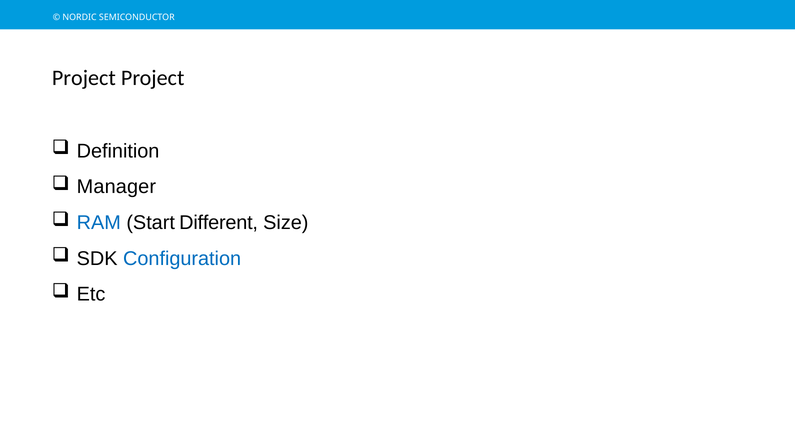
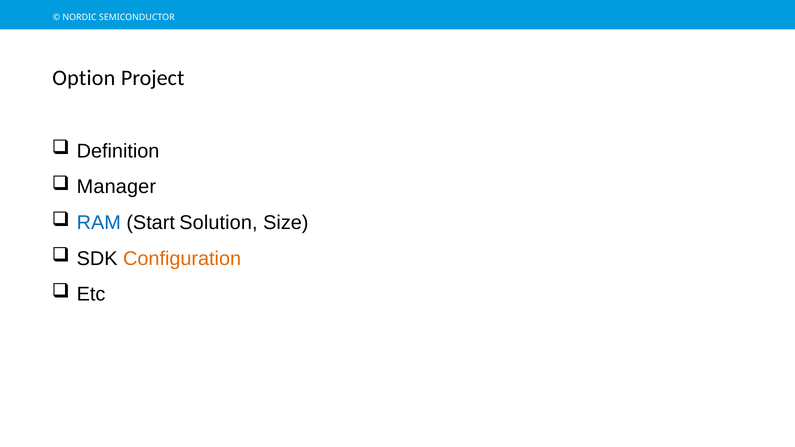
Project: Project -> Option (84, 78)
Different: Different -> Solution (218, 223)
Configuration colour: blue -> orange (182, 259)
